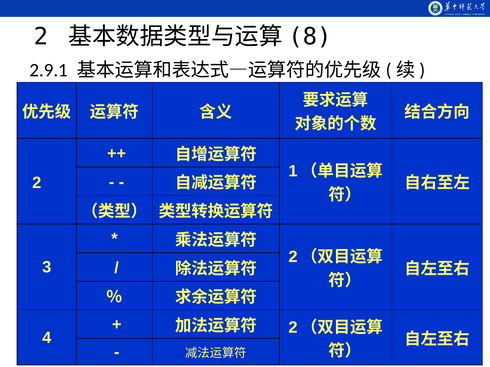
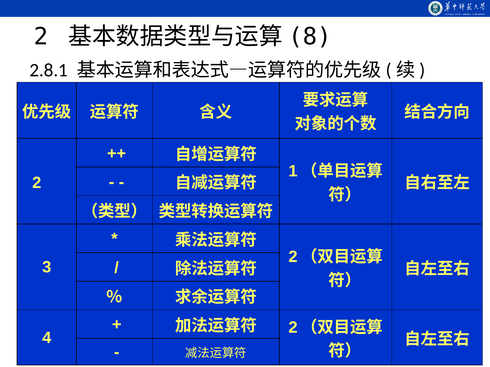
2.9.1: 2.9.1 -> 2.8.1 (49, 70)
